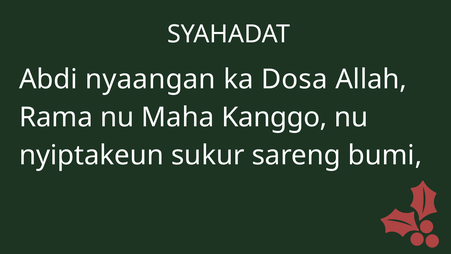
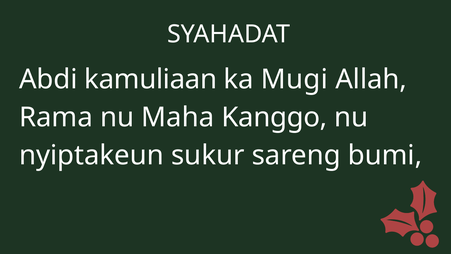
nyaangan: nyaangan -> kamuliaan (151, 79)
Dosa: Dosa -> Mugi (294, 79)
